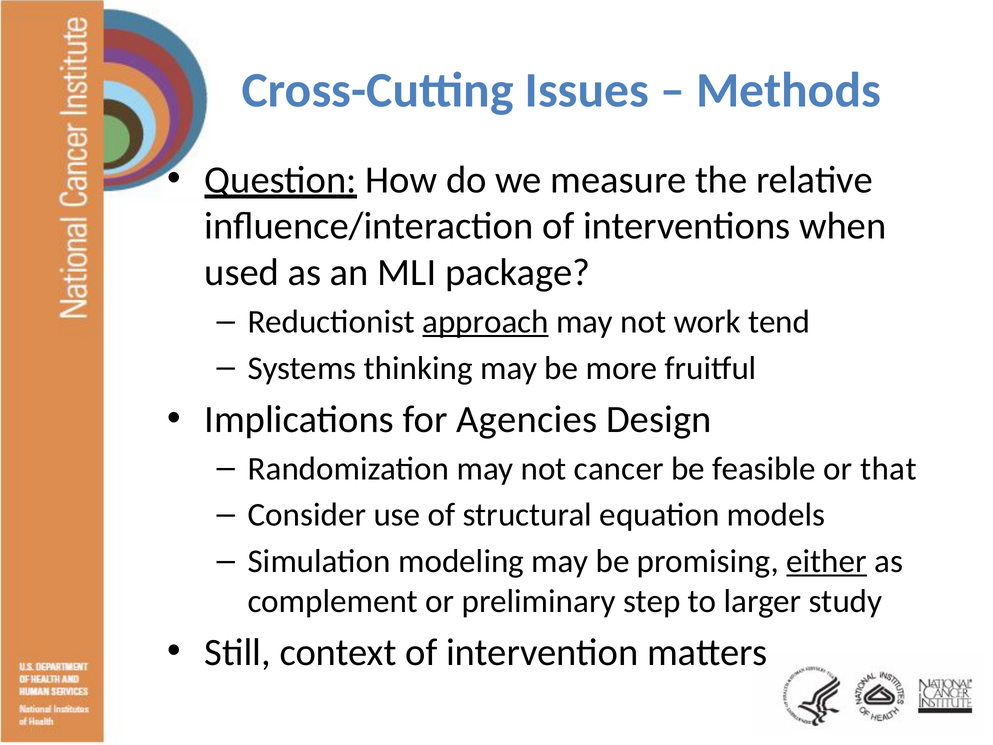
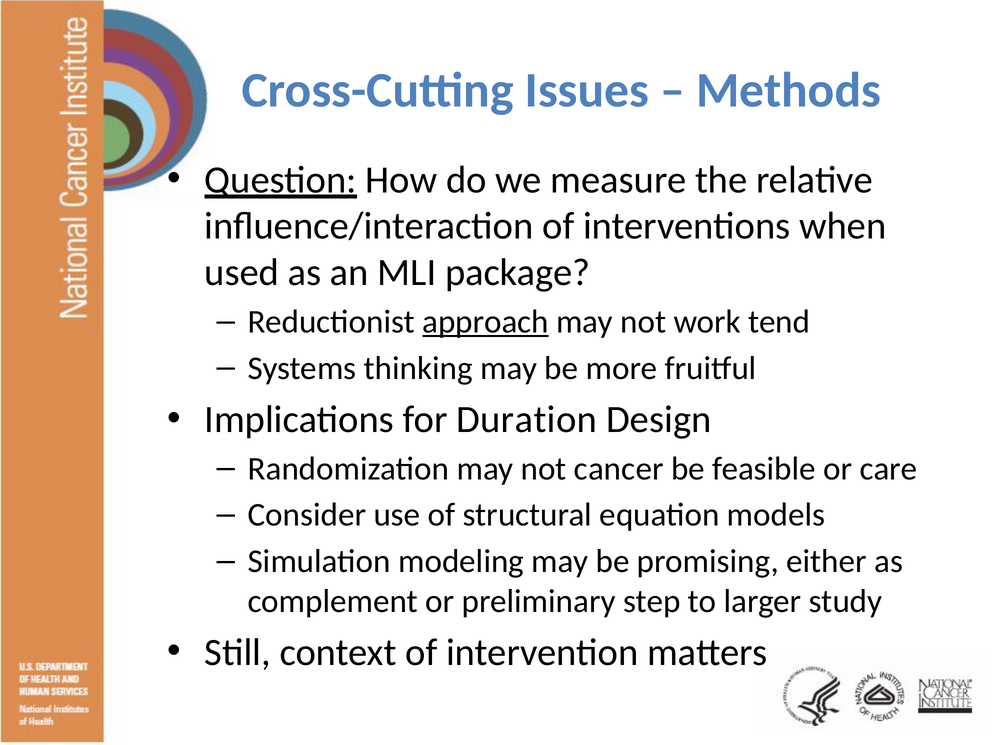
Agencies: Agencies -> Duration (527, 419)
that: that -> care (889, 469)
either underline: present -> none (827, 561)
